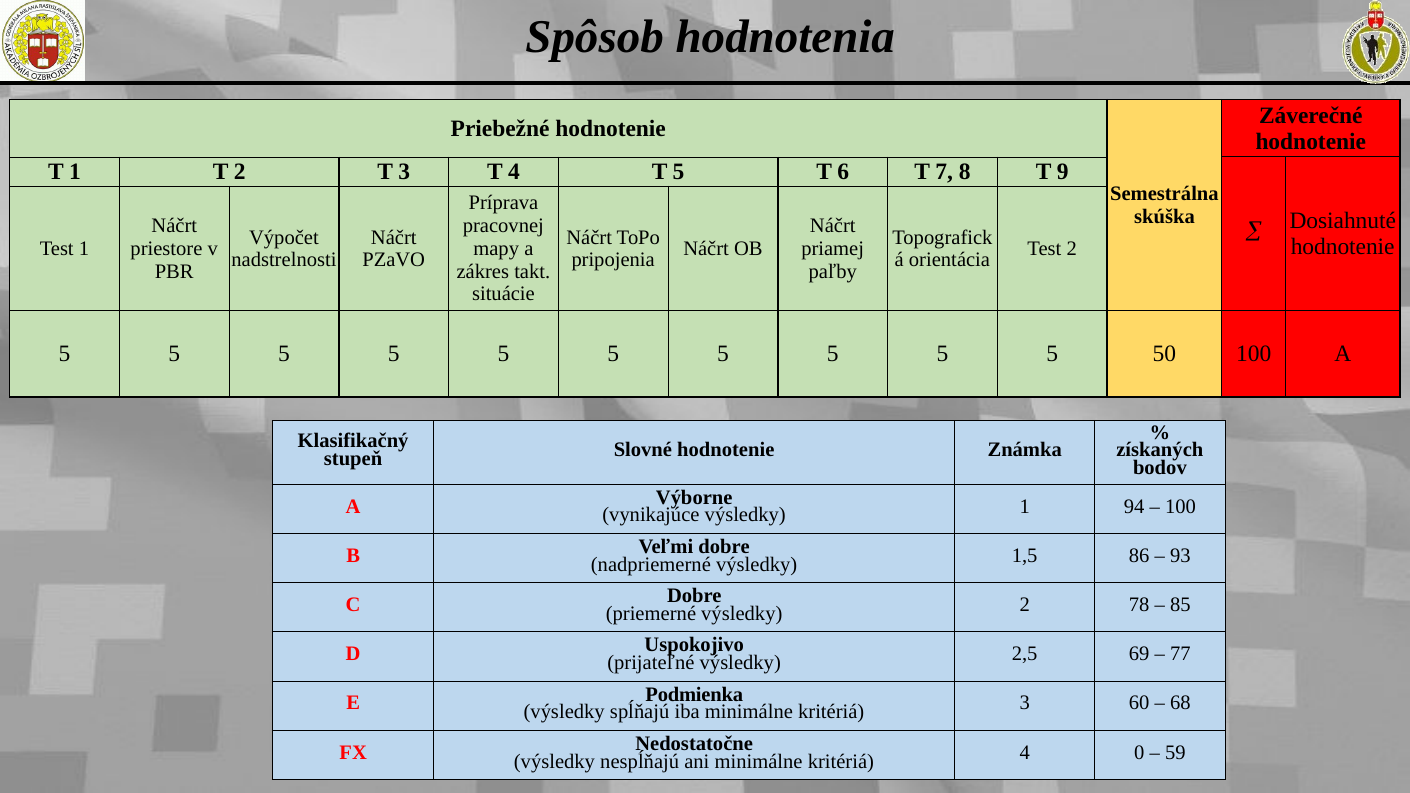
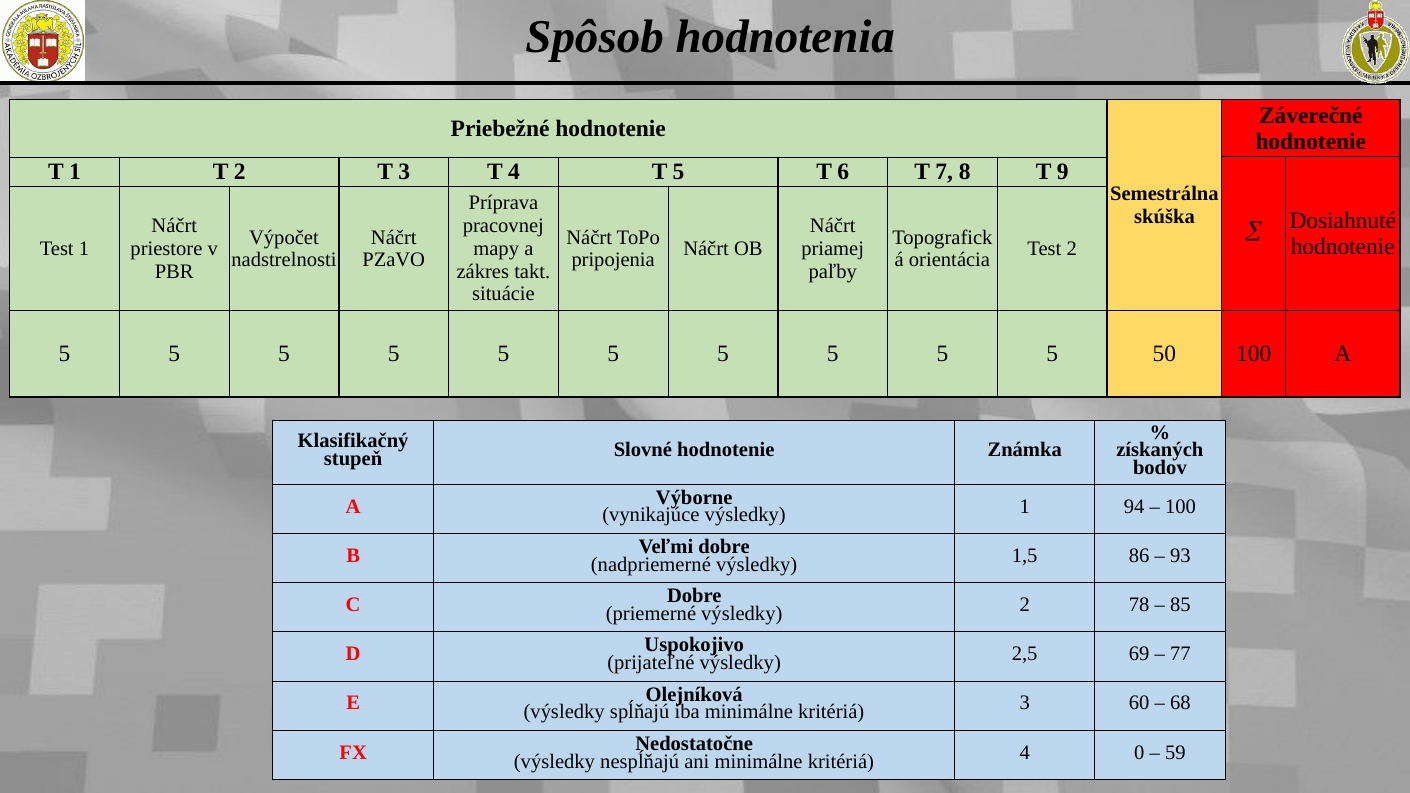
Podmienka: Podmienka -> Olejníková (694, 694)
